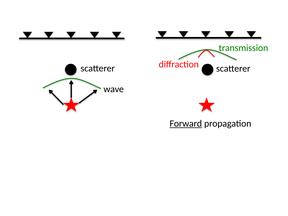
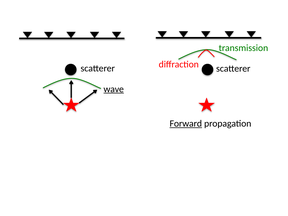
wave underline: none -> present (114, 89)
